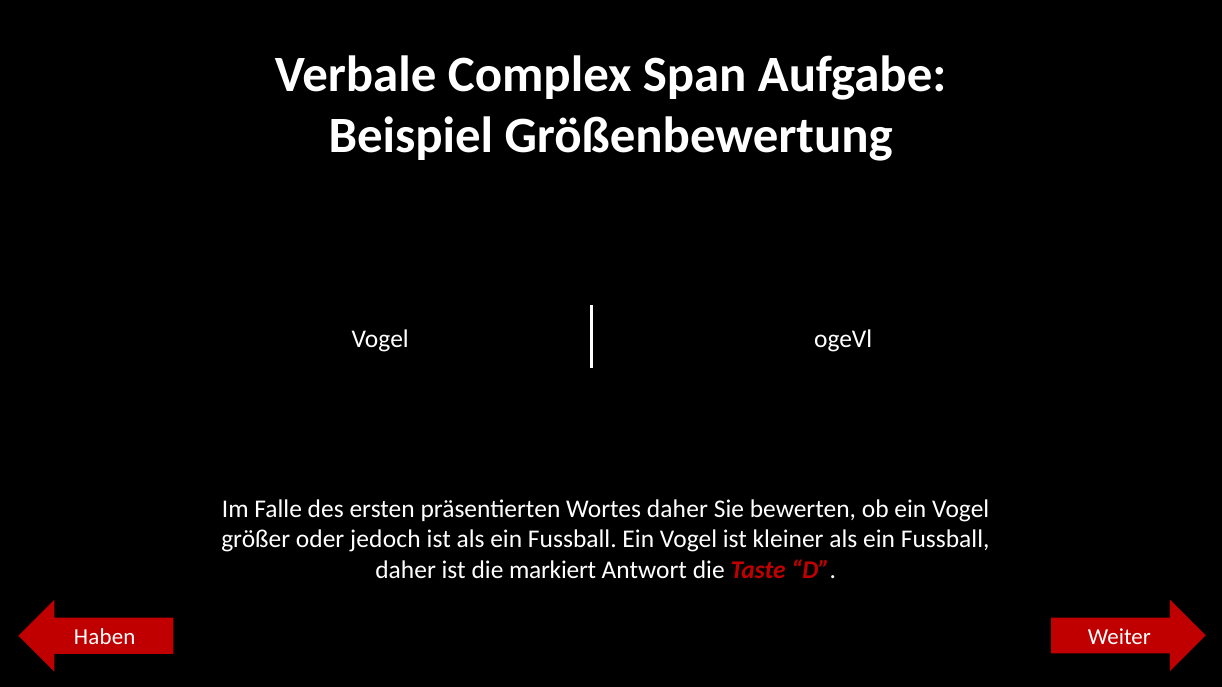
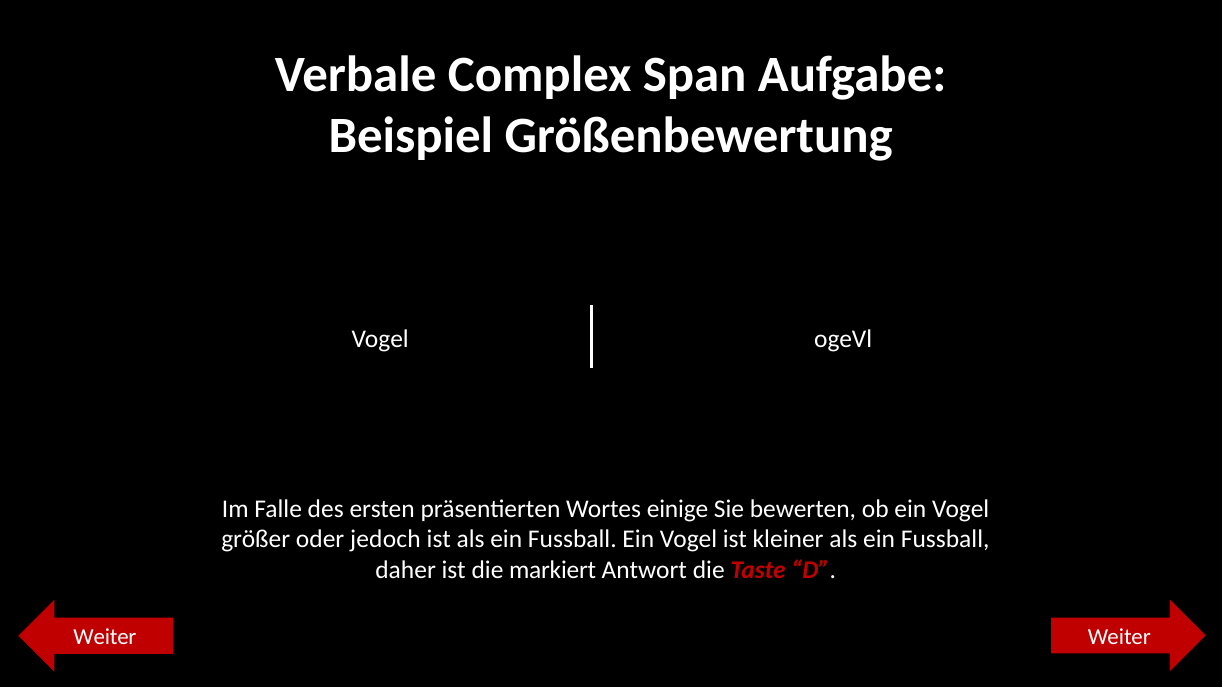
Wortes daher: daher -> einige (678, 509)
Haben: Haben -> Weiter (105, 638)
